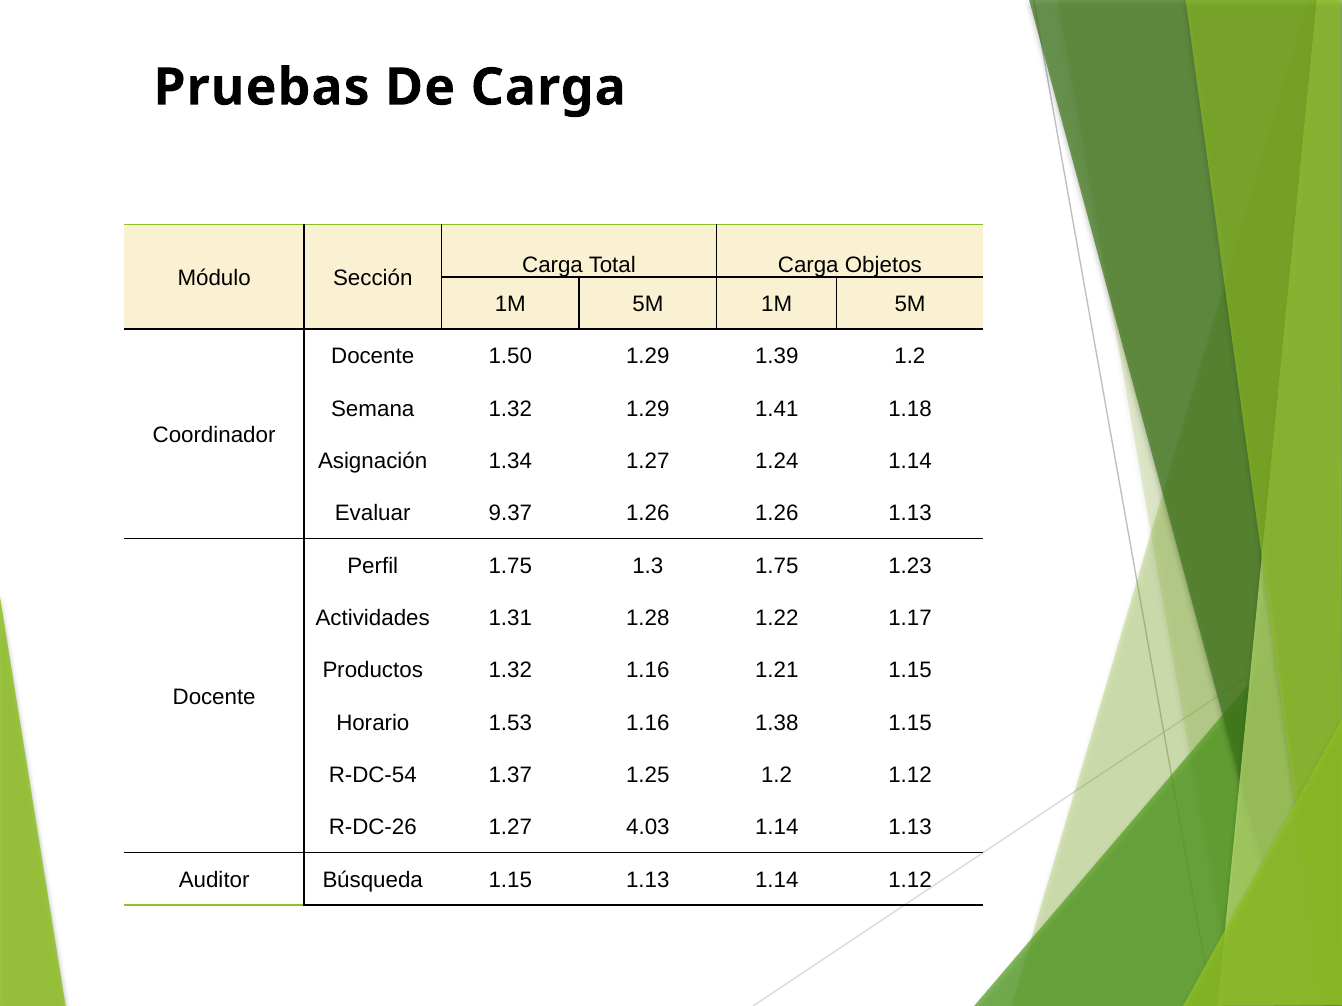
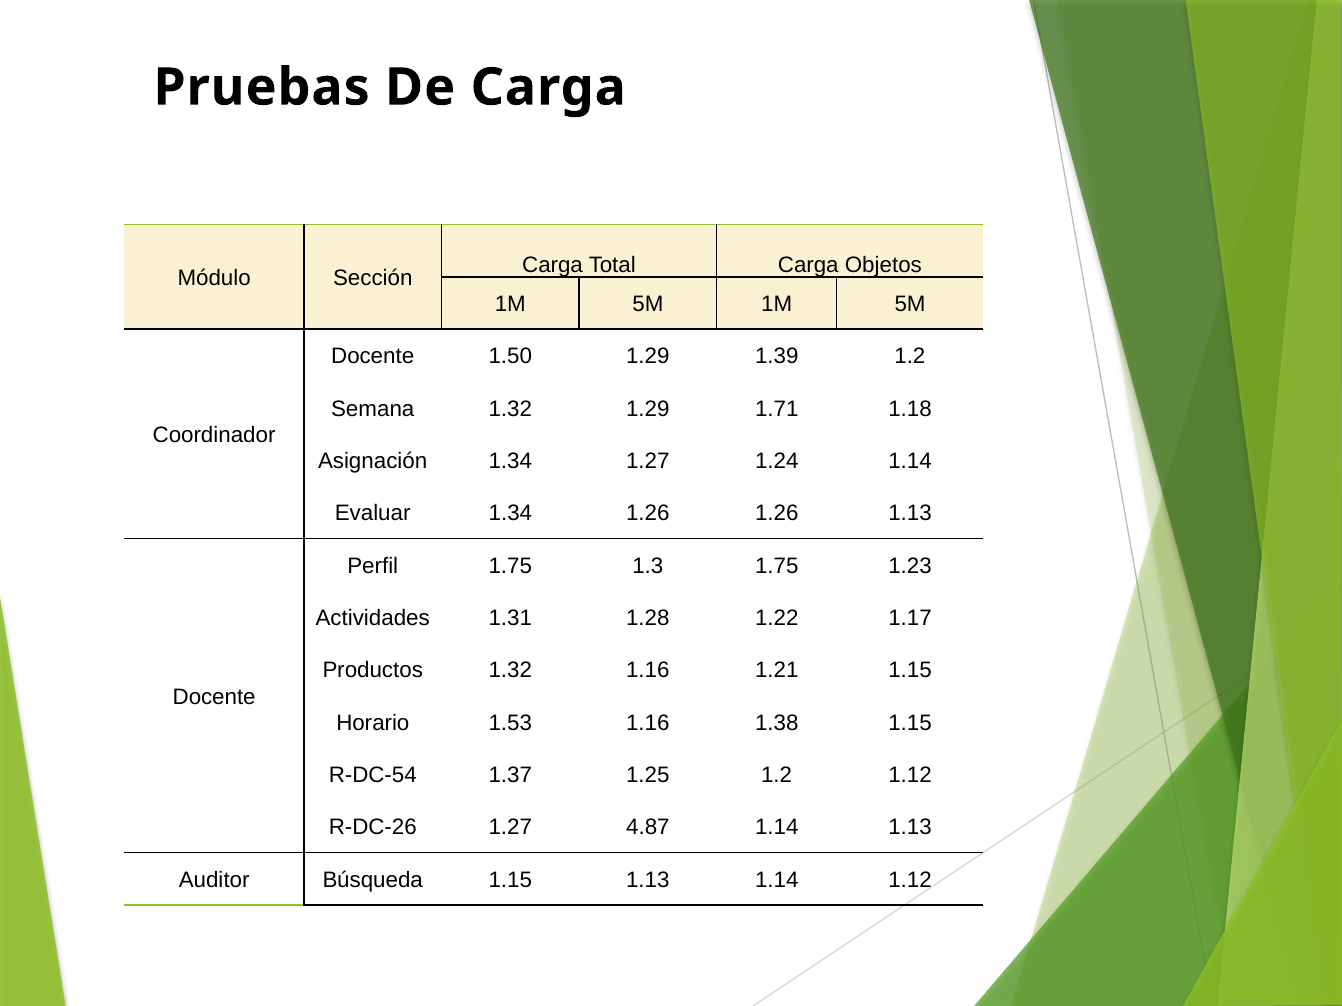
1.41: 1.41 -> 1.71 (777, 409)
Evaluar 9.37: 9.37 -> 1.34 (510, 514)
4.03: 4.03 -> 4.87 (648, 828)
